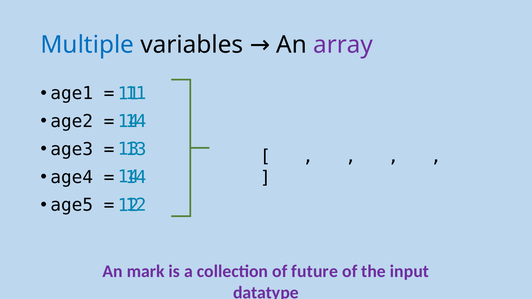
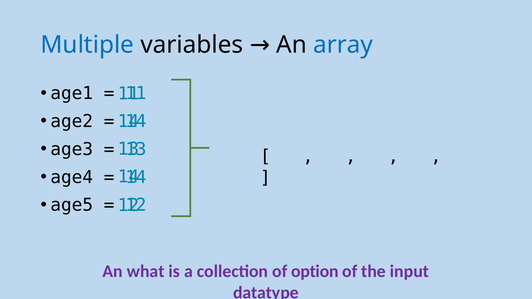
array colour: purple -> blue (343, 45)
mark: mark -> what (146, 272)
future: future -> option (315, 272)
